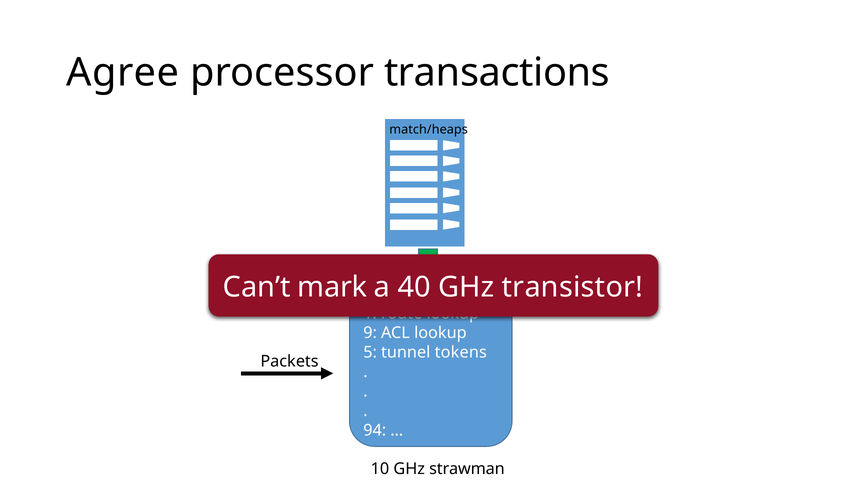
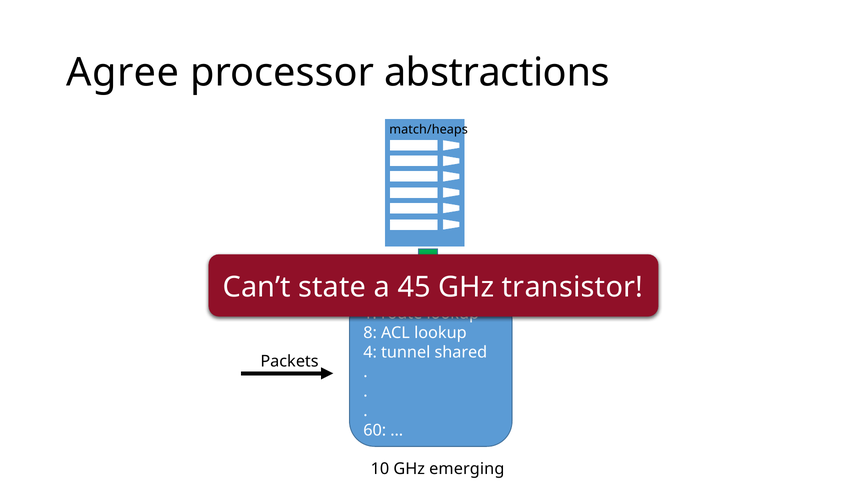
transactions: transactions -> abstractions (497, 73)
mark: mark -> state (332, 288)
40: 40 -> 45 (414, 288)
9: 9 -> 8 (370, 333)
5: 5 -> 4 (370, 353)
tokens: tokens -> shared (461, 353)
94: 94 -> 60 (375, 431)
strawman: strawman -> emerging (467, 469)
